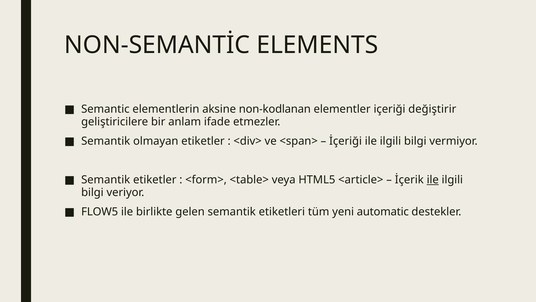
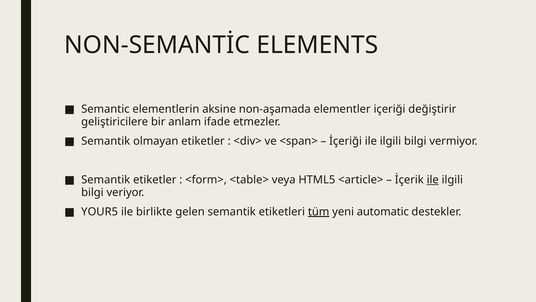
non-kodlanan: non-kodlanan -> non-aşamada (275, 109)
FLOW5: FLOW5 -> YOUR5 (100, 211)
tüm underline: none -> present (319, 211)
